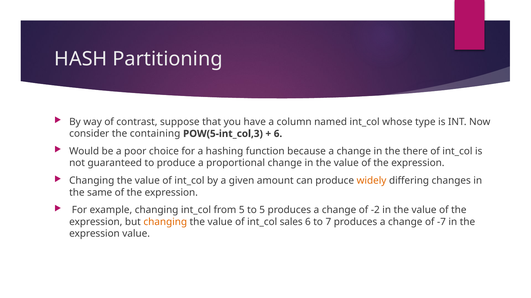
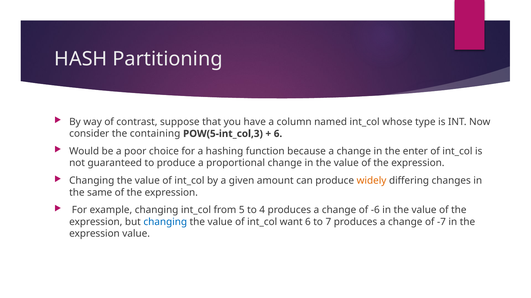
there: there -> enter (415, 151)
to 5: 5 -> 4 (262, 210)
-2: -2 -> -6 (375, 210)
changing colour: orange -> blue (165, 222)
sales: sales -> want (291, 222)
